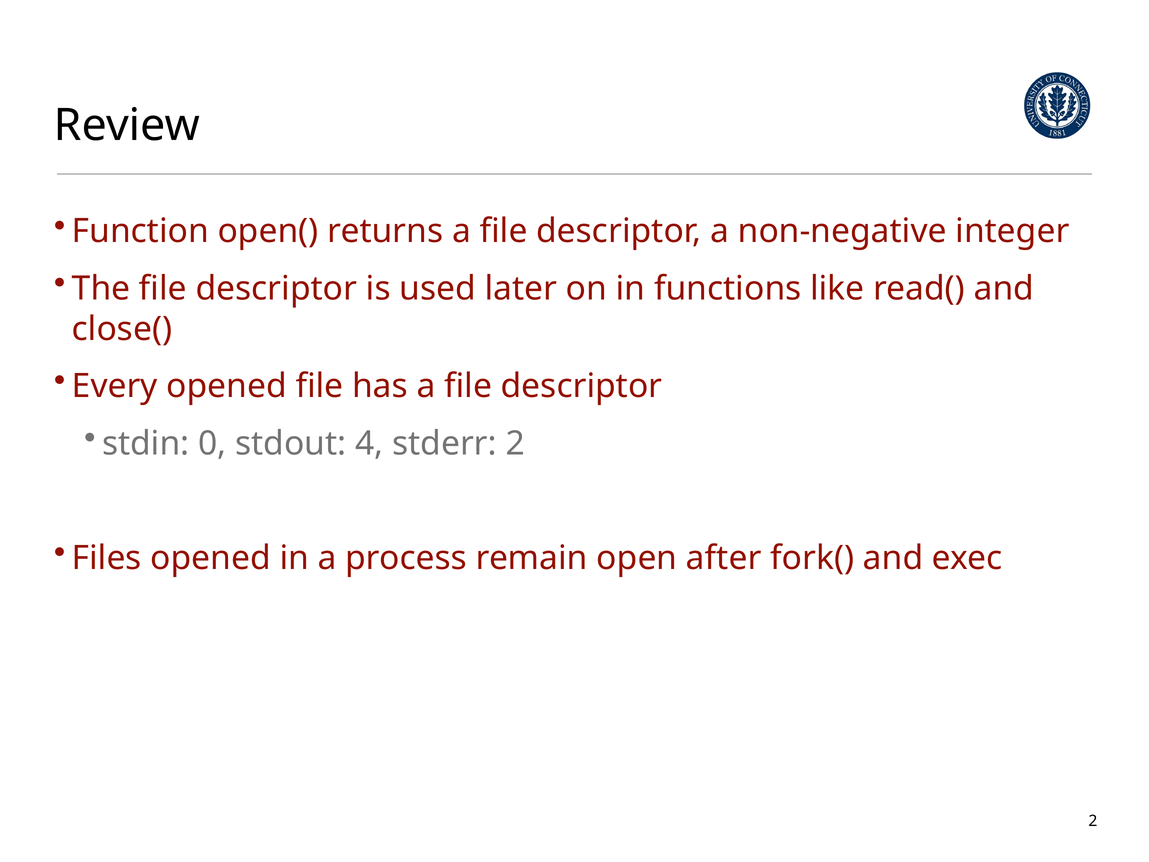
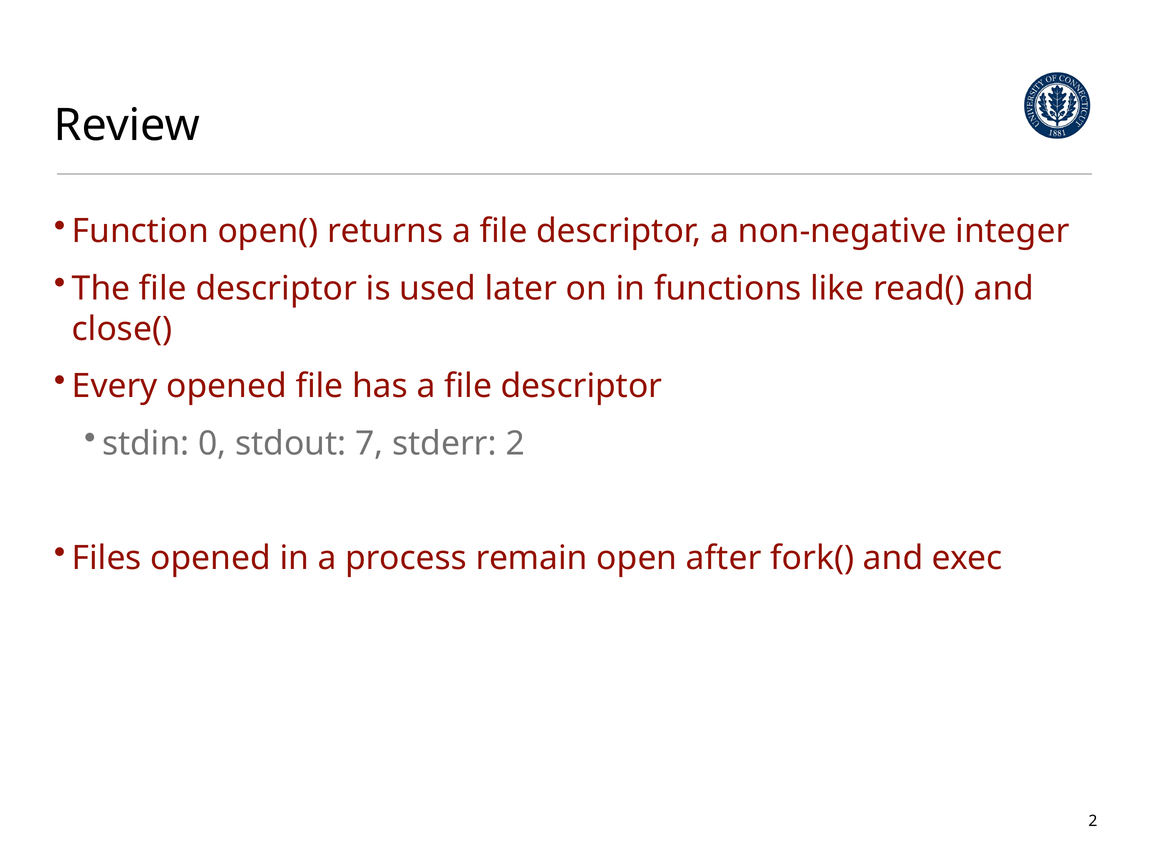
4: 4 -> 7 (369, 443)
